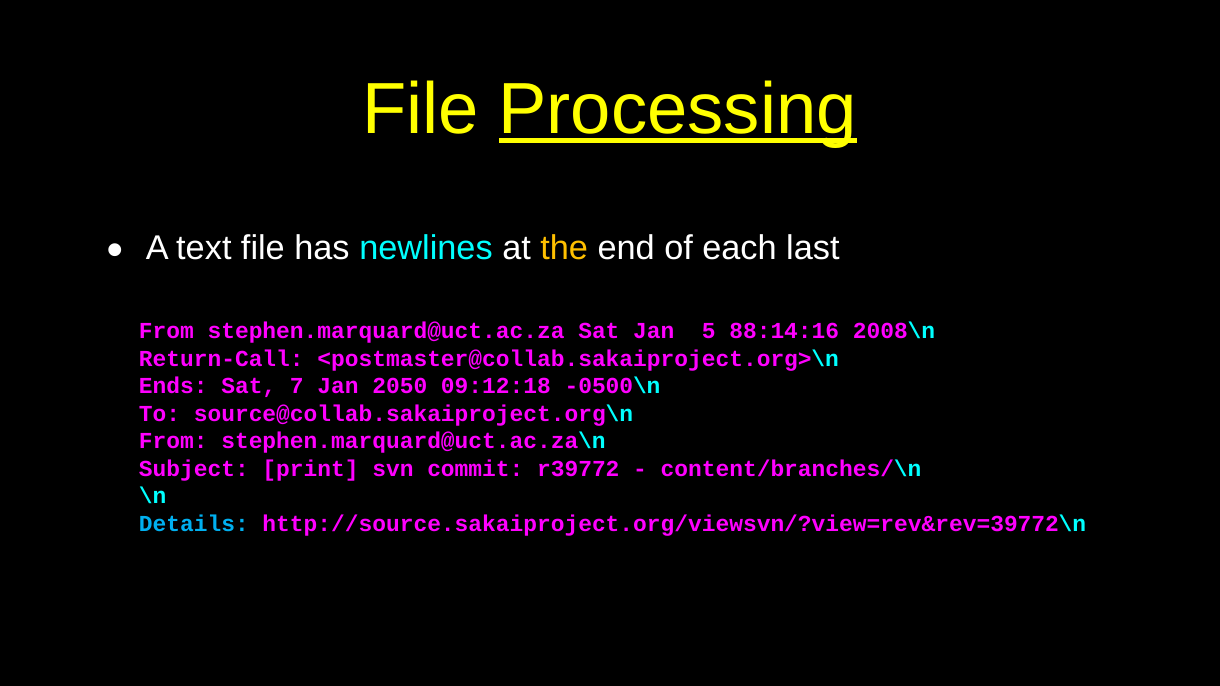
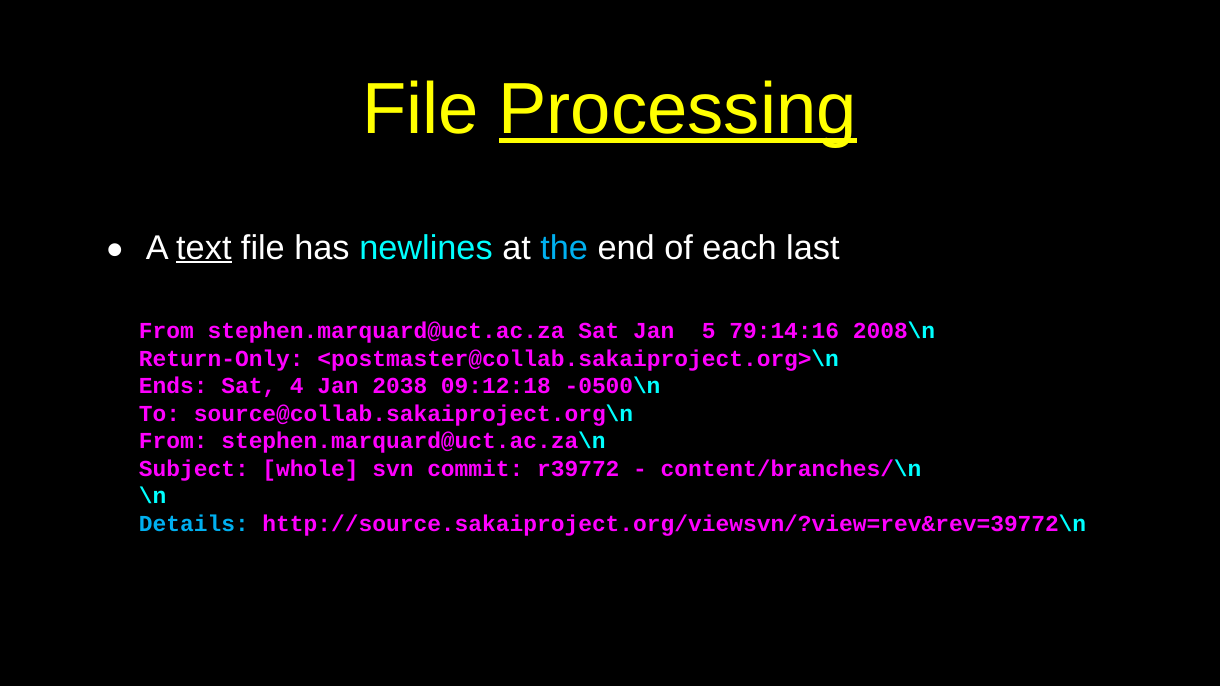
text underline: none -> present (204, 248)
the colour: yellow -> light blue (564, 248)
88:14:16: 88:14:16 -> 79:14:16 (784, 332)
Return-Call: Return-Call -> Return-Only (221, 359)
7: 7 -> 4 (297, 386)
2050: 2050 -> 2038 (400, 386)
print: print -> whole (311, 469)
